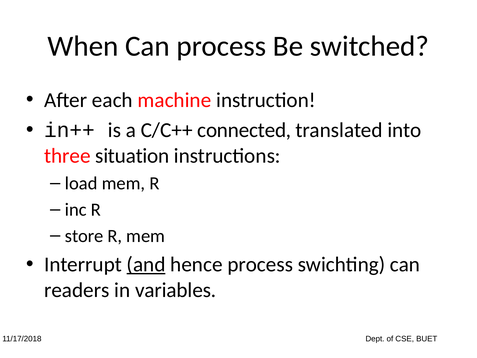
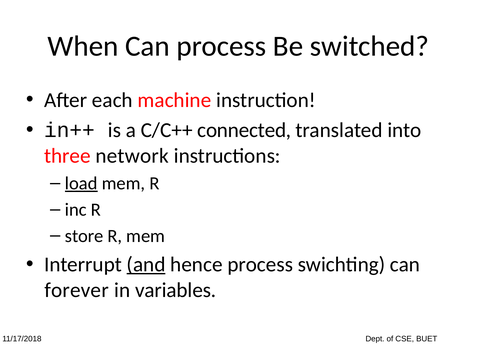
situation: situation -> network (132, 156)
load underline: none -> present (81, 183)
readers: readers -> forever (77, 290)
